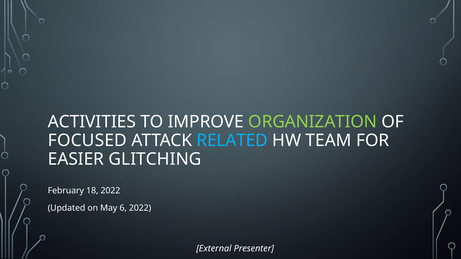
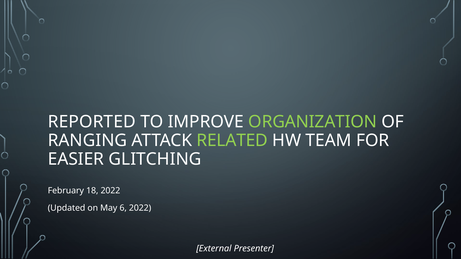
ACTIVITIES: ACTIVITIES -> REPORTED (92, 122)
FOCUSED: FOCUSED -> RANGING (87, 141)
RELATED colour: light blue -> light green (232, 141)
